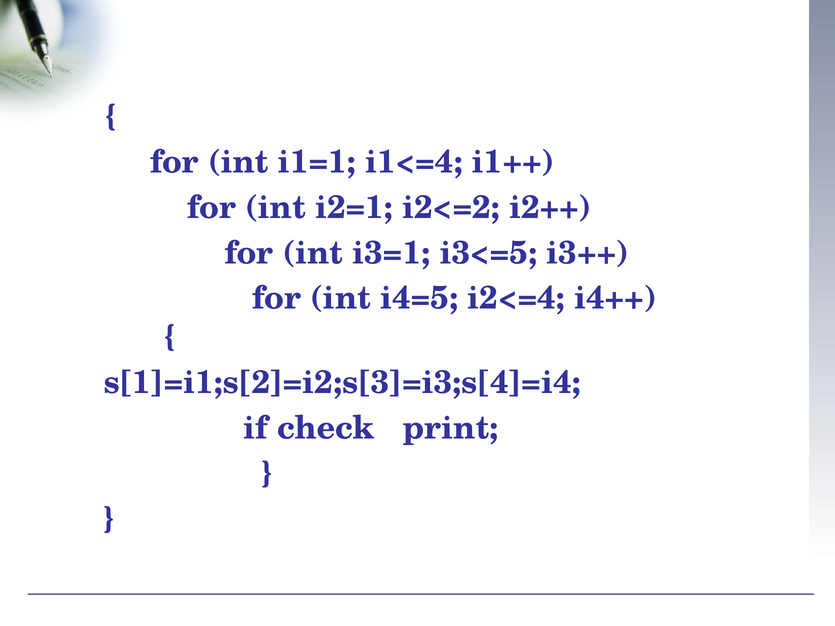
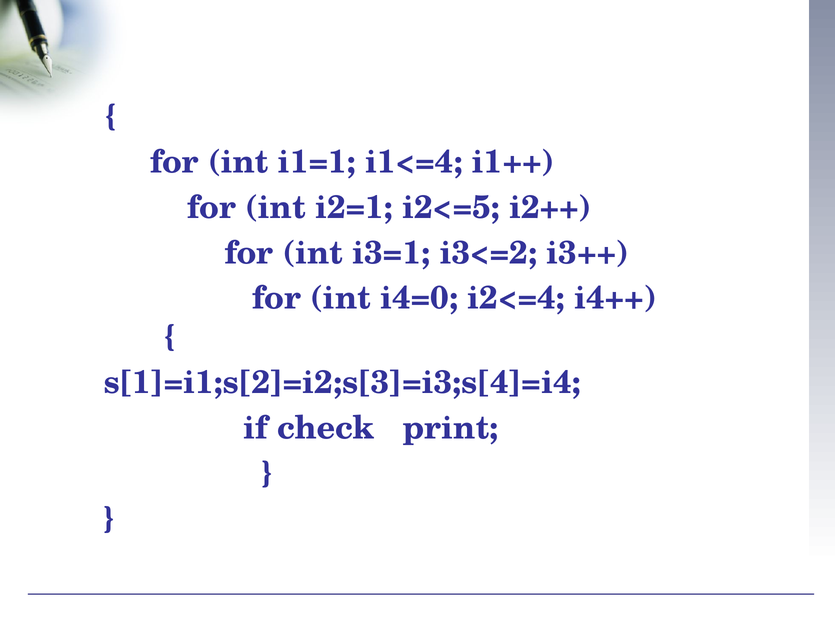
i2<=2: i2<=2 -> i2<=5 (451, 207)
i3<=5: i3<=5 -> i3<=2 (488, 253)
i4=5: i4=5 -> i4=0 (419, 298)
